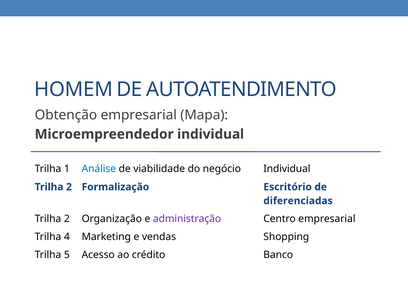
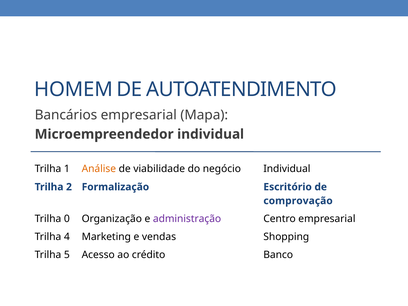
Obtenção: Obtenção -> Bancários (66, 115)
Análise colour: blue -> orange (99, 169)
diferenciadas: diferenciadas -> comprovação (298, 201)
2: 2 -> 0 (67, 219)
